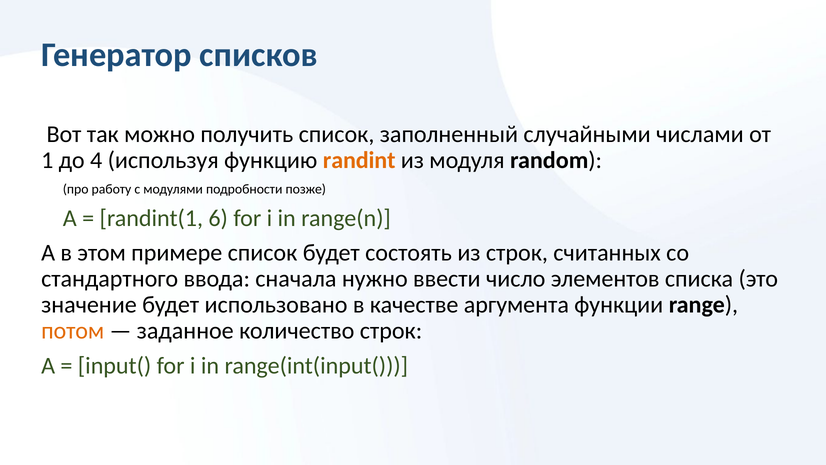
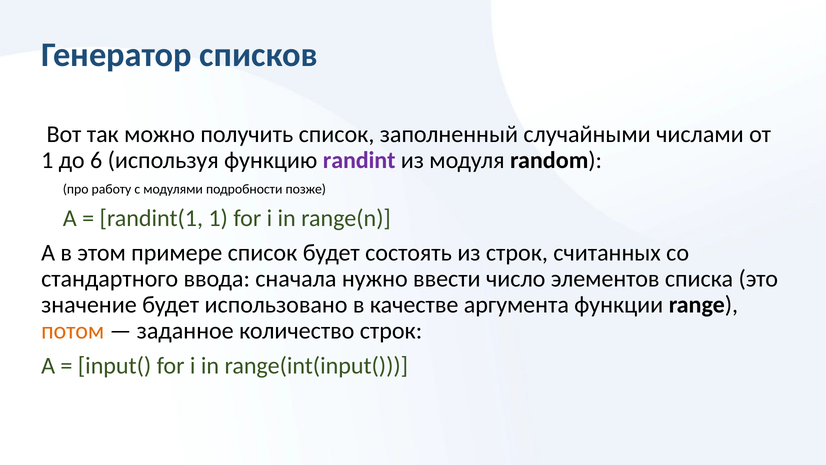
4: 4 -> 6 (96, 160)
randint colour: orange -> purple (359, 160)
randint(1 6: 6 -> 1 (218, 218)
